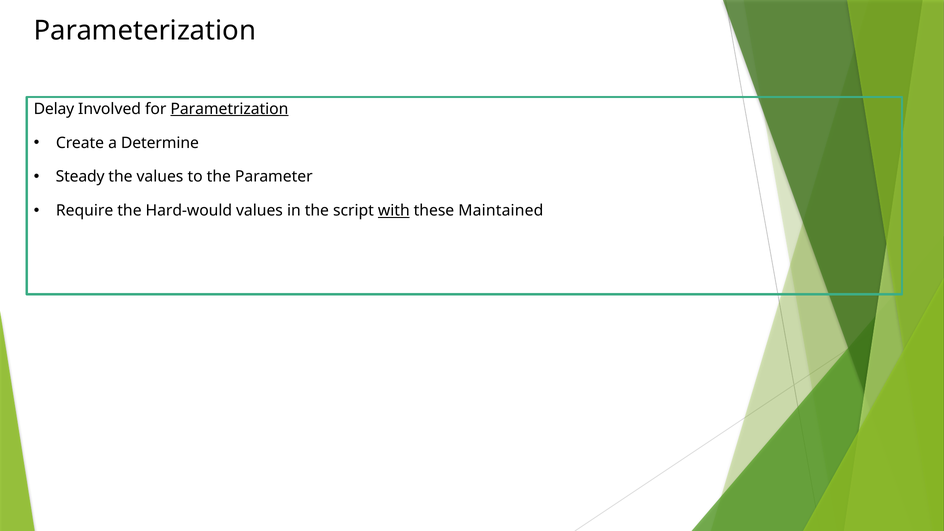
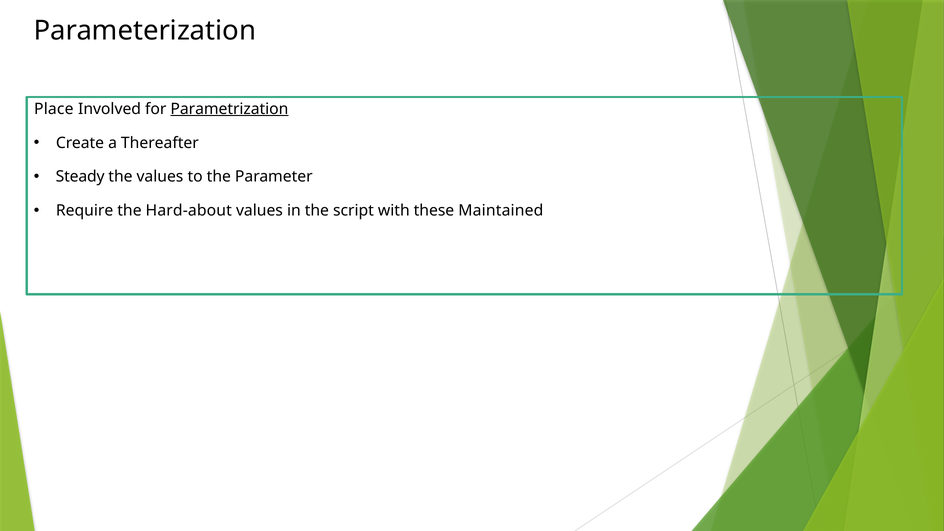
Delay: Delay -> Place (54, 109)
Determine: Determine -> Thereafter (160, 143)
Hard-would: Hard-would -> Hard-about (189, 211)
with underline: present -> none (394, 211)
